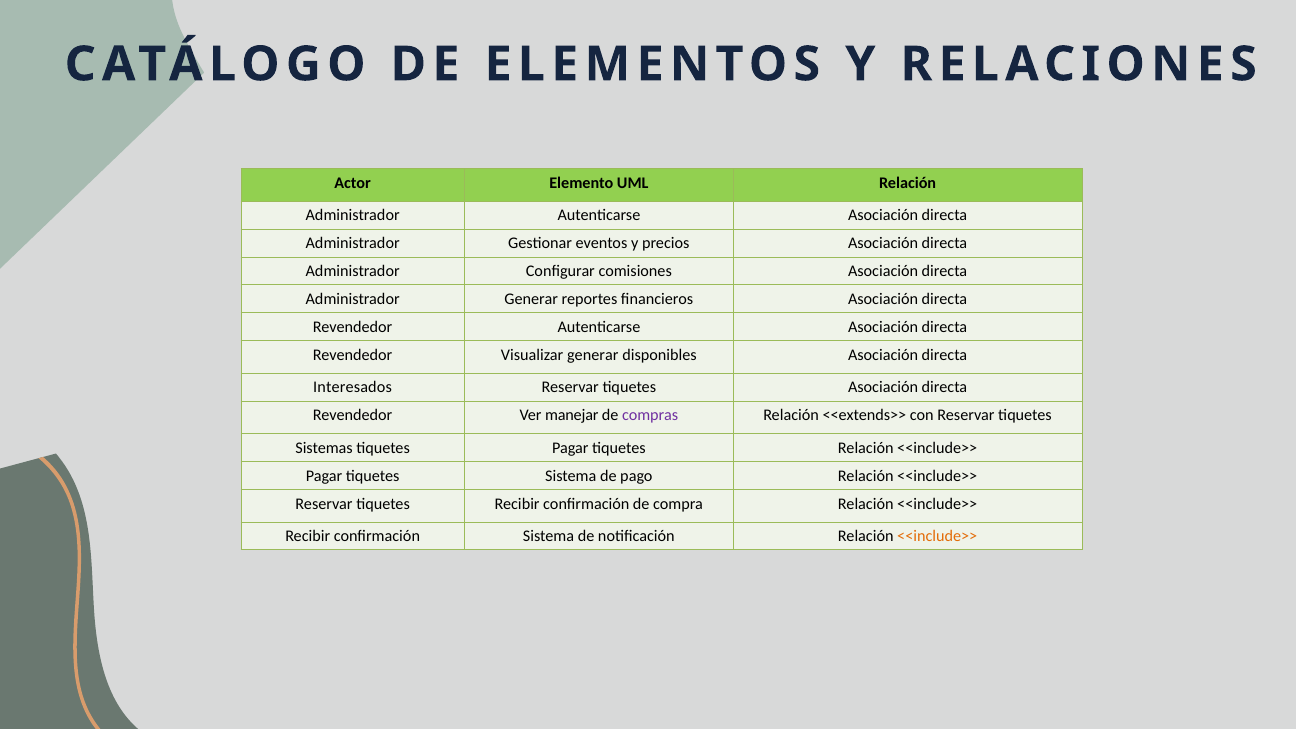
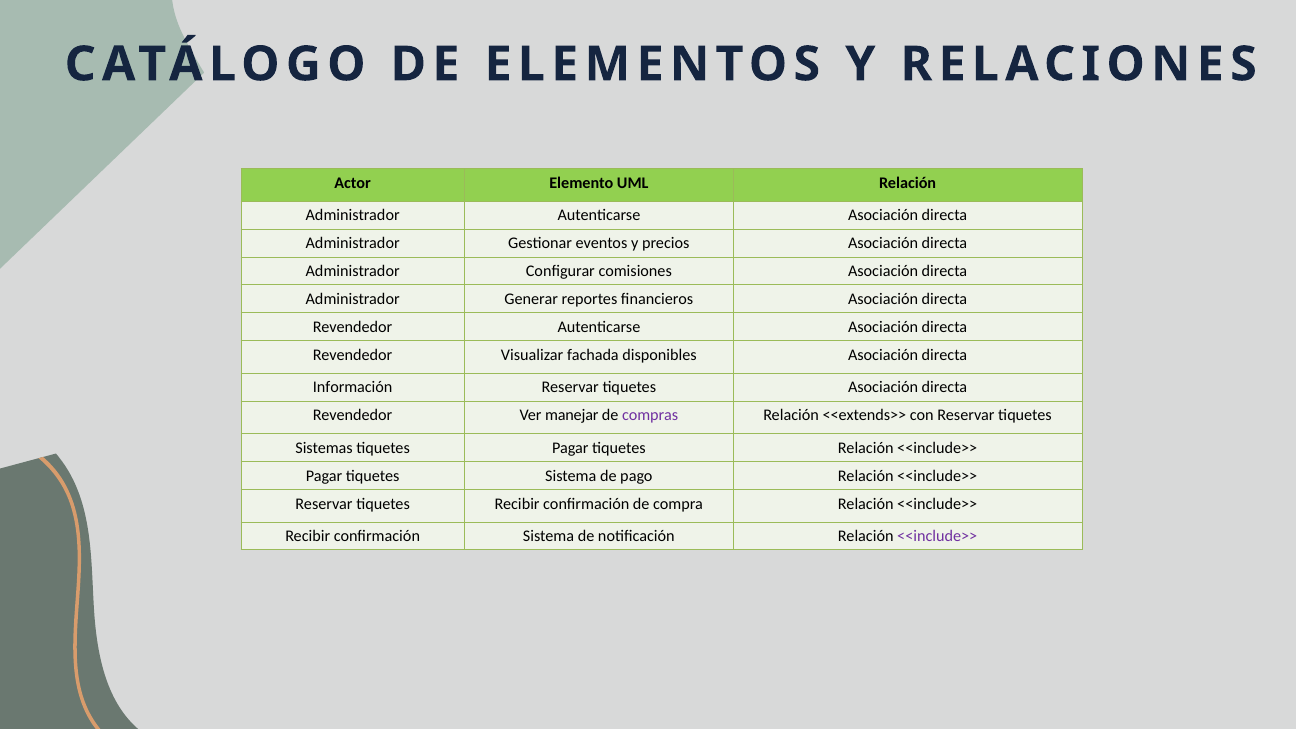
Visualizar generar: generar -> fachada (593, 355)
Interesados: Interesados -> Información (353, 387)
<<include>> colour: orange -> purple (937, 536)
